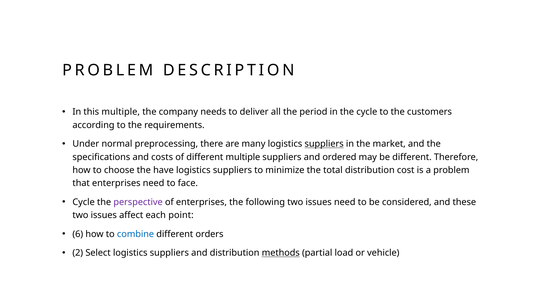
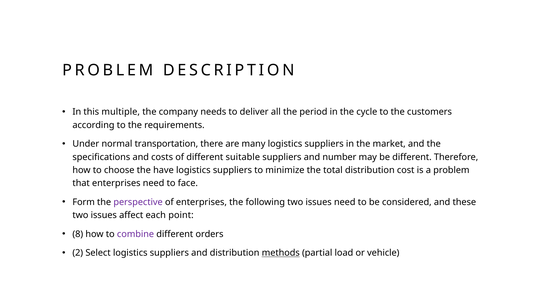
preprocessing: preprocessing -> transportation (166, 144)
suppliers underline: present -> none (324, 144)
different multiple: multiple -> suitable (243, 157)
ordered: ordered -> number (339, 157)
Cycle: Cycle -> Form (84, 202)
6: 6 -> 8 (78, 234)
combine colour: blue -> purple (136, 234)
